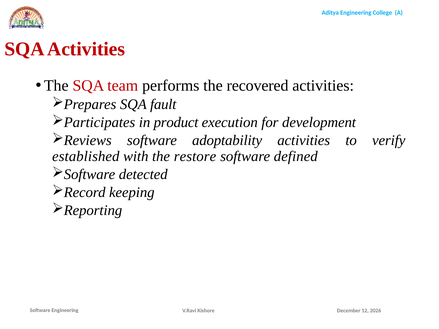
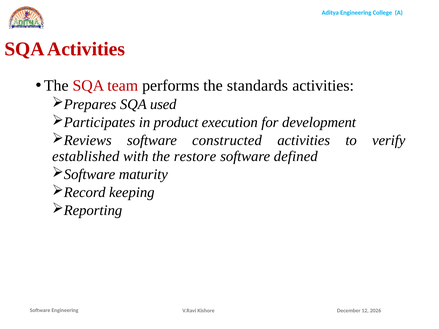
recovered: recovered -> standards (257, 86)
fault: fault -> used (163, 104)
adoptability: adoptability -> constructed (227, 141)
detected: detected -> maturity (143, 174)
